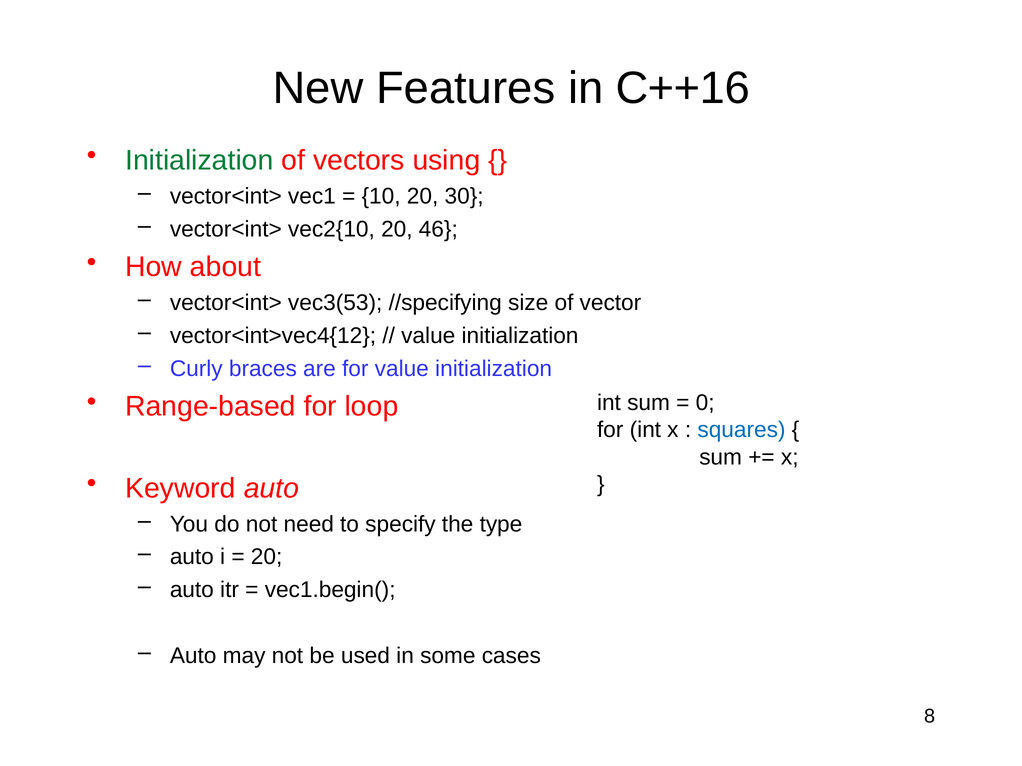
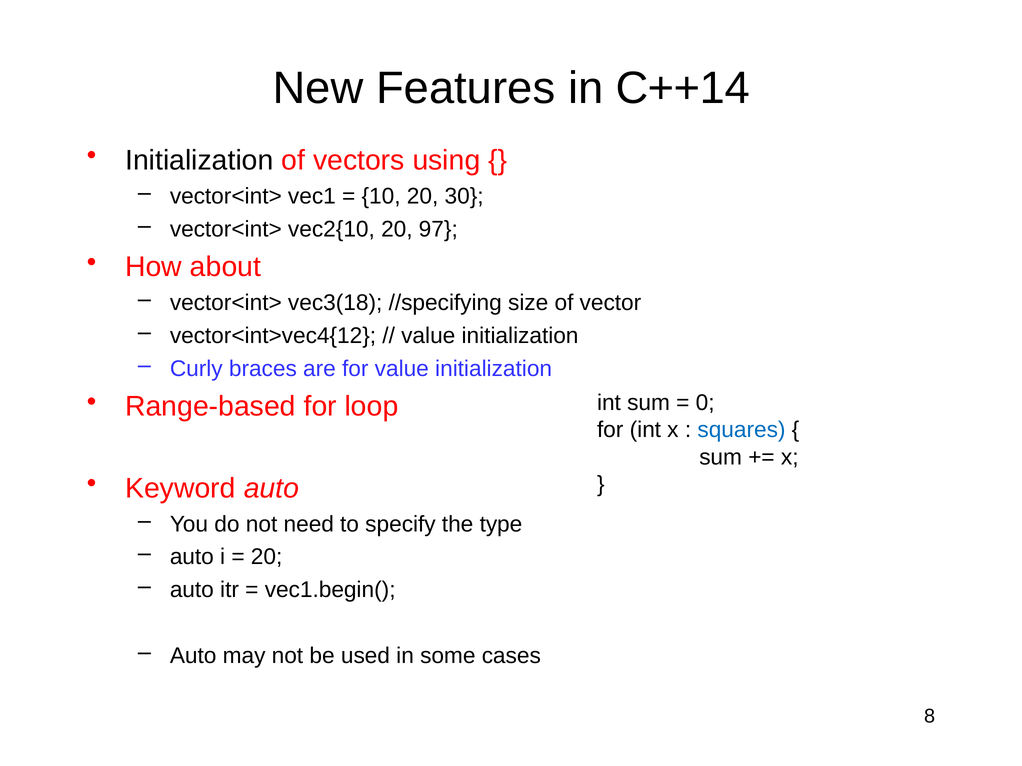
C++16: C++16 -> C++14 (683, 88)
Initialization colour: green -> black (199, 160)
46: 46 -> 97 (438, 229)
vec3(53: vec3(53 -> vec3(18 (335, 303)
